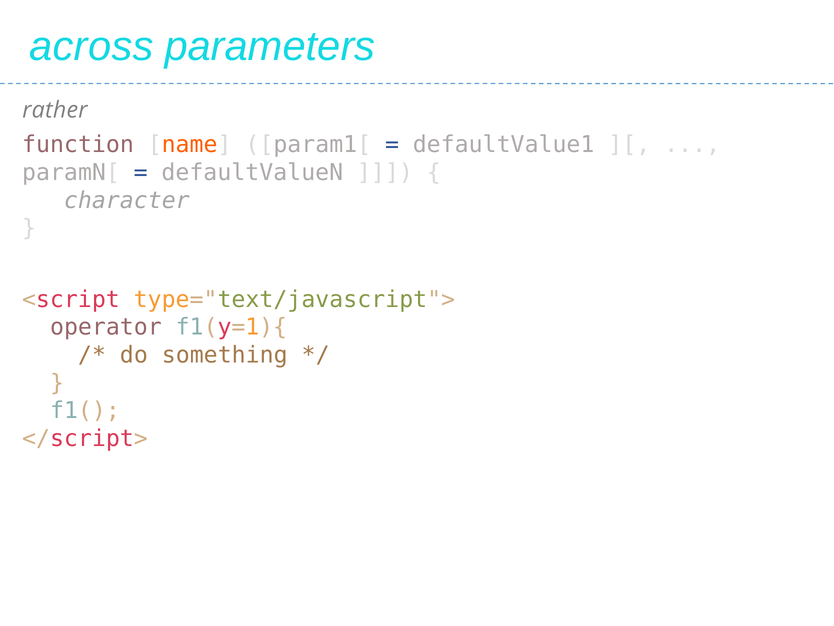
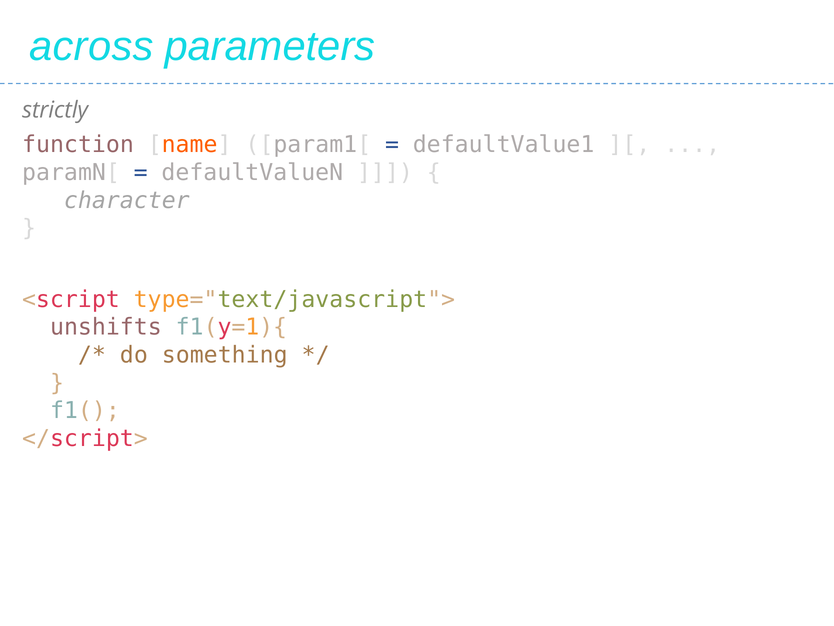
rather: rather -> strictly (55, 110)
operator: operator -> unshifts (106, 327)
